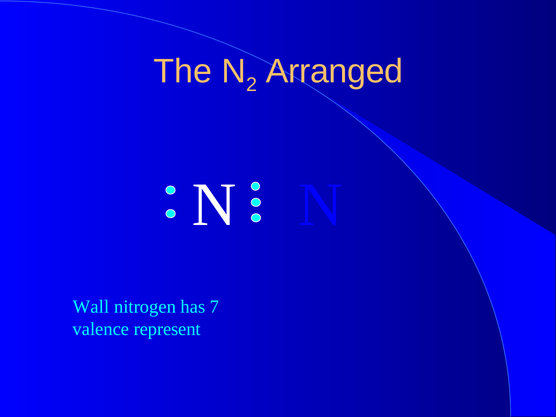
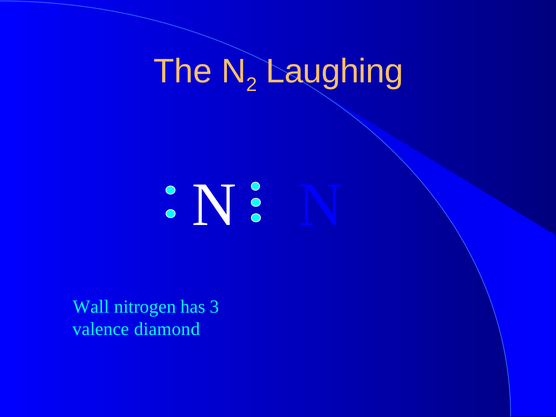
Arranged: Arranged -> Laughing (335, 71)
7: 7 -> 3 (215, 307)
represent: represent -> diamond (167, 329)
